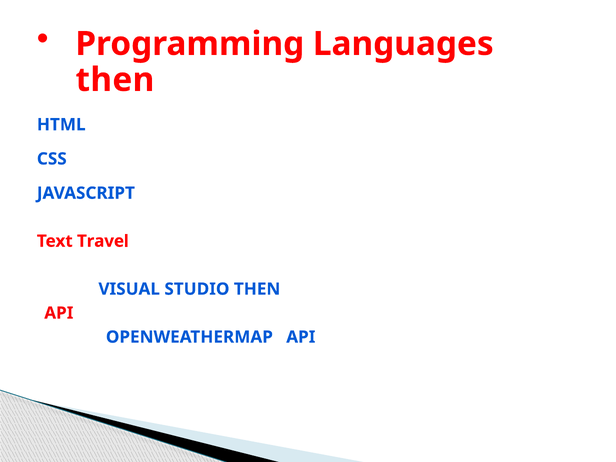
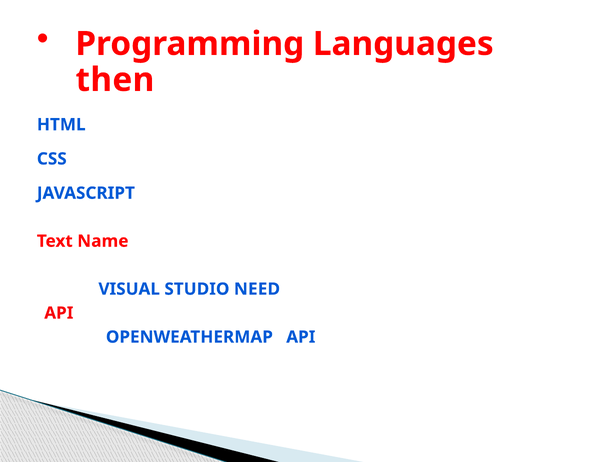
Travel: Travel -> Name (103, 241)
STUDIO THEN: THEN -> NEED (257, 289)
